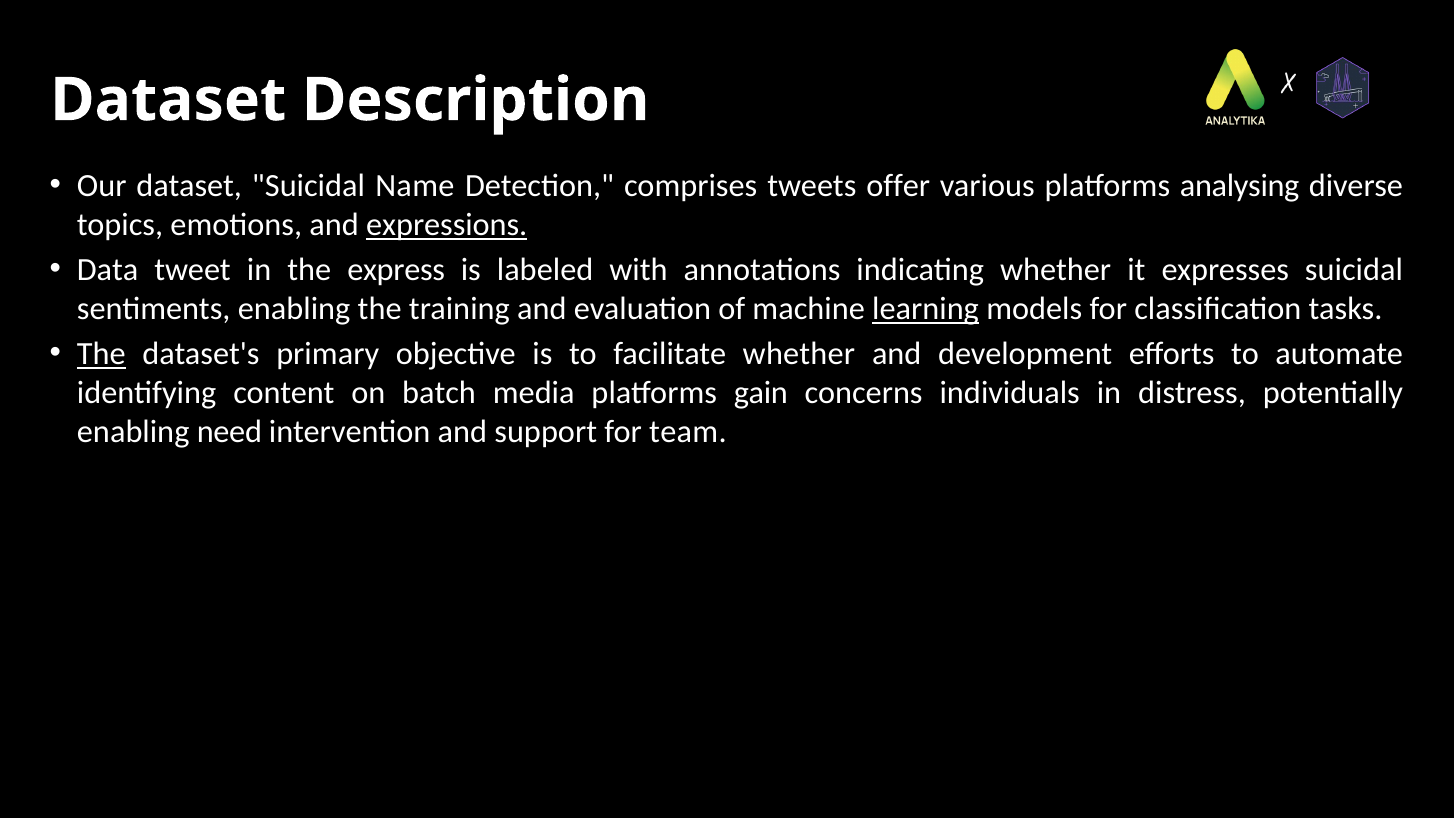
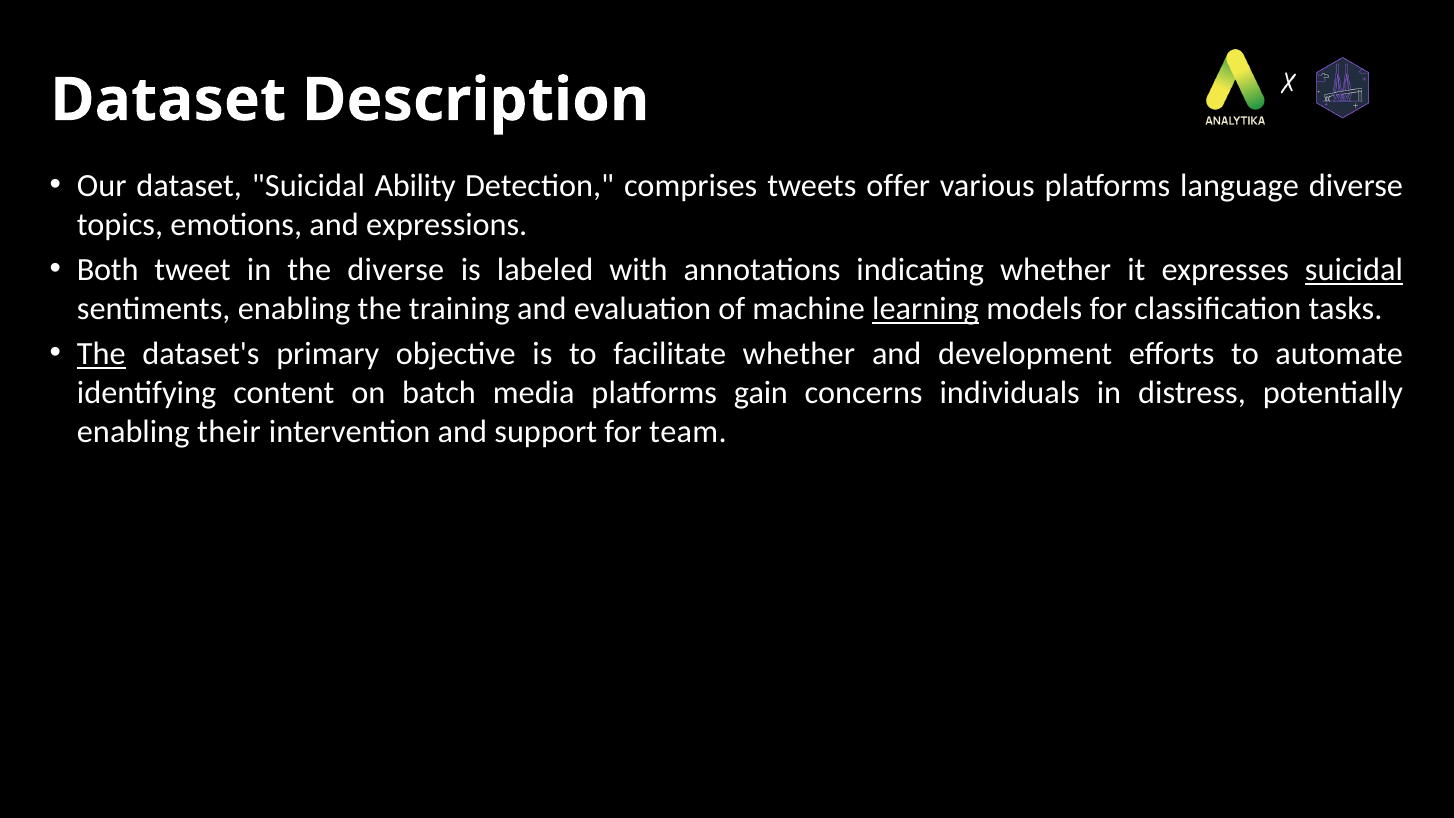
Name: Name -> Ability (415, 186)
analysing: analysing -> language (1239, 186)
expressions underline: present -> none (447, 225)
Data: Data -> Both (108, 270)
the express: express -> diverse (396, 270)
suicidal underline: none -> present (1354, 270)
need: need -> their (229, 431)
